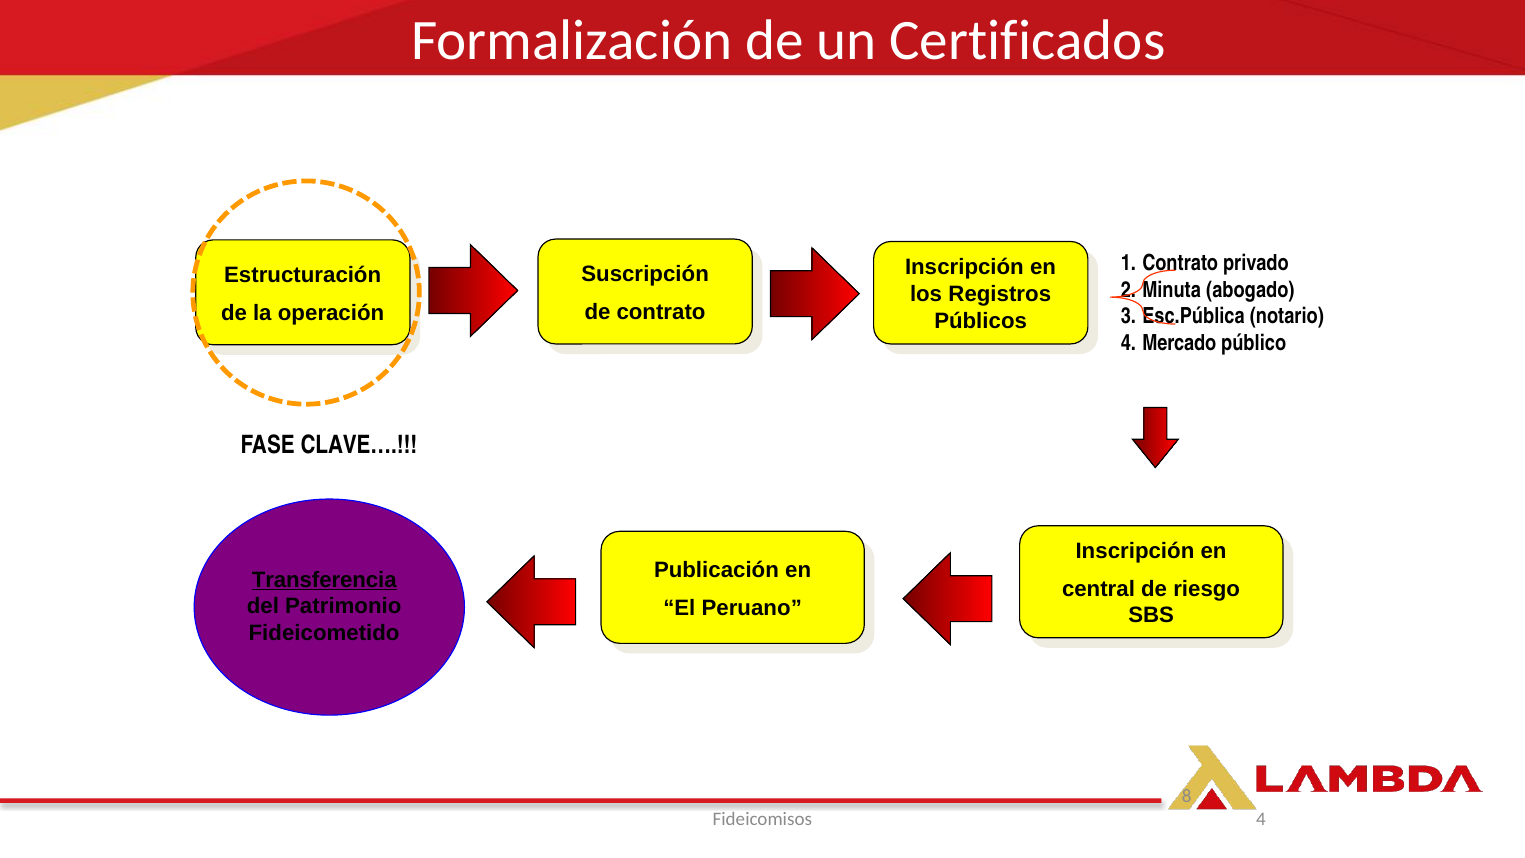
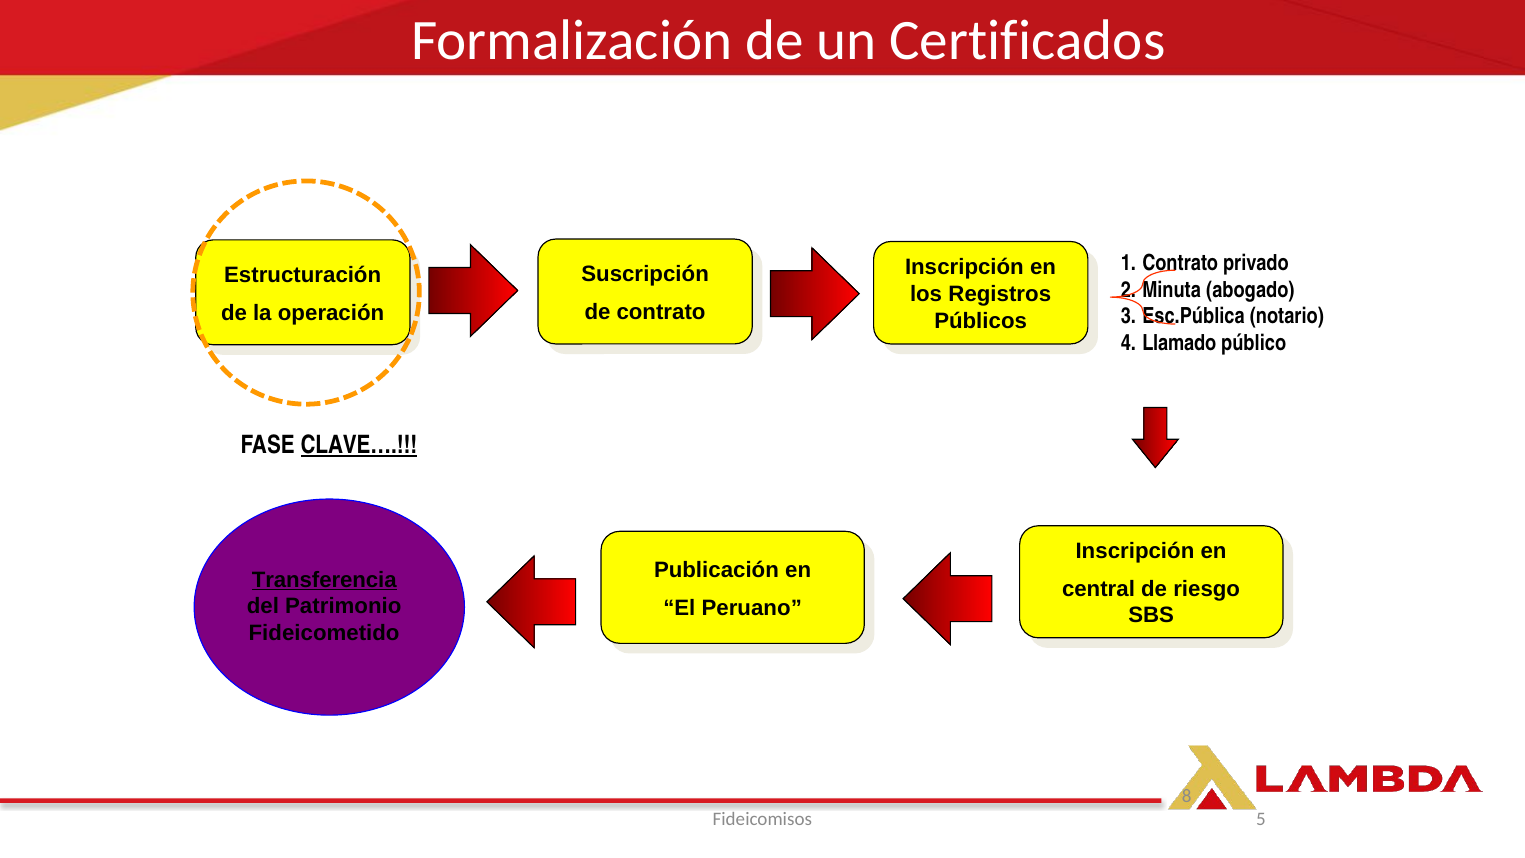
Mercado: Mercado -> Llamado (1179, 343)
CLAVE… underline: none -> present (359, 445)
Fideicomisos 4: 4 -> 5 (1261, 819)
